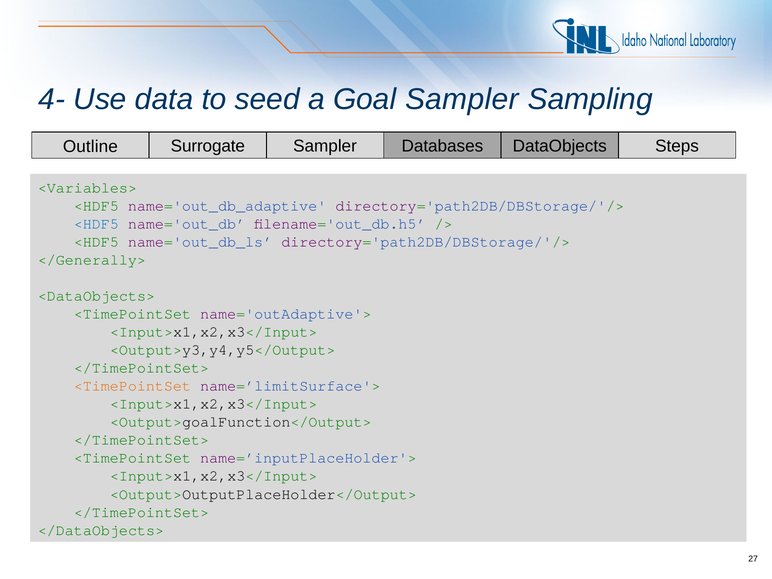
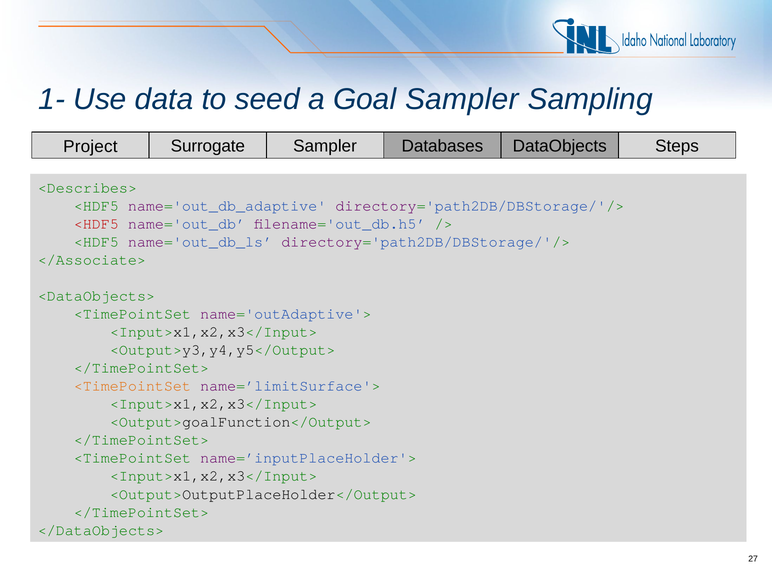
4-: 4- -> 1- (52, 99)
Outline: Outline -> Project (90, 146)
<Variables>: <Variables> -> <Describes> (87, 188)
<HDF5 colour: blue -> red (96, 224)
</Generally>: </Generally> -> </Associate> (92, 260)
